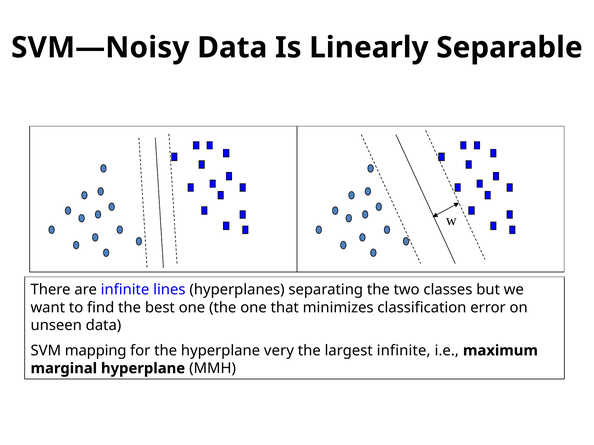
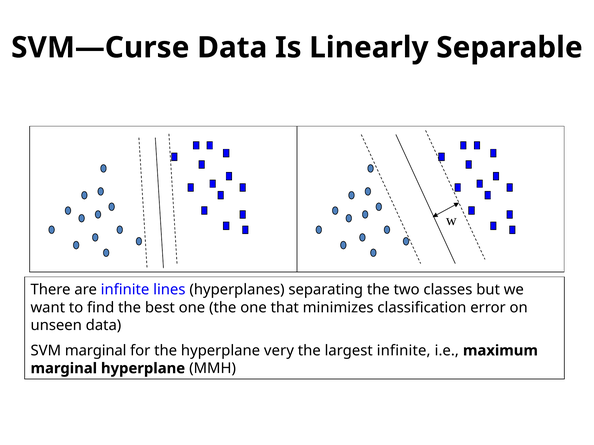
SVM—Noisy: SVM—Noisy -> SVM—Curse (100, 48)
SVM mapping: mapping -> marginal (96, 351)
